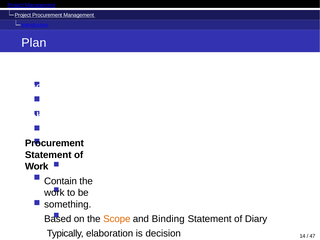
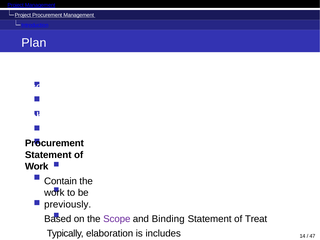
something: something -> previously (68, 205)
Scope colour: orange -> purple (117, 219)
Diary: Diary -> Treat (256, 219)
decision: decision -> includes (163, 234)
